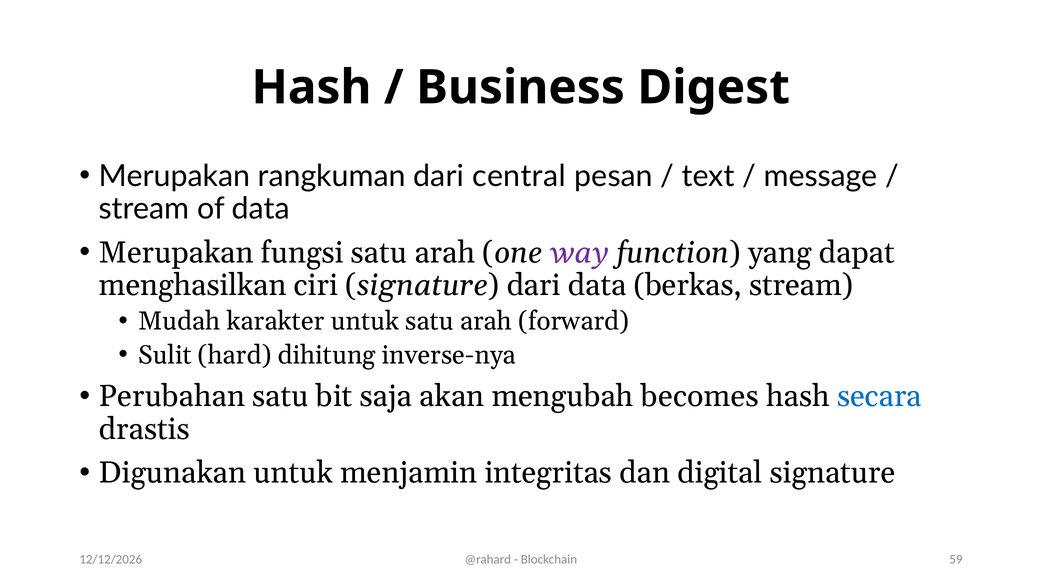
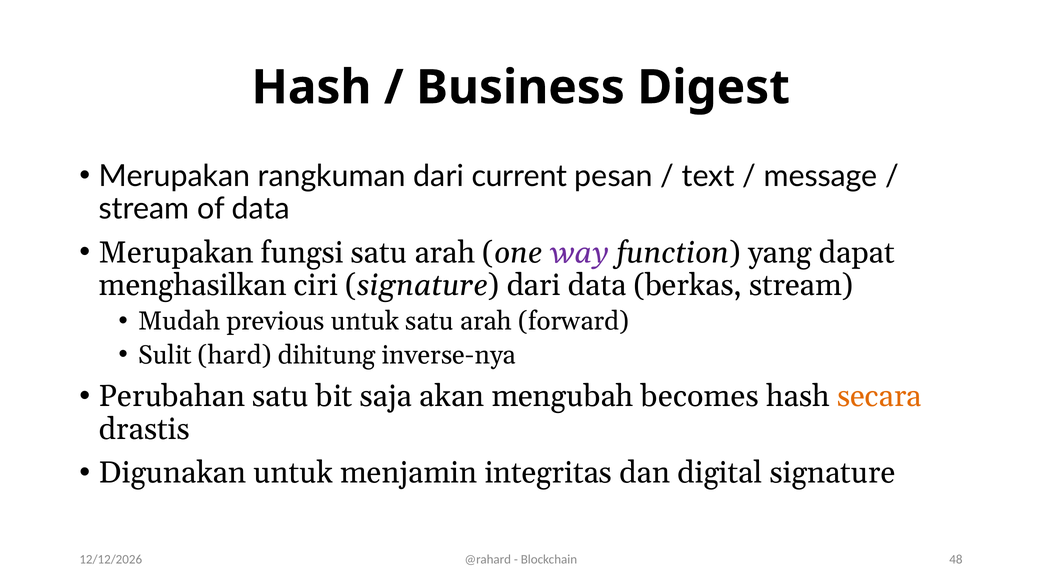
central: central -> current (519, 176)
karakter: karakter -> previous (276, 321)
secara colour: blue -> orange (879, 396)
59: 59 -> 48 (956, 560)
